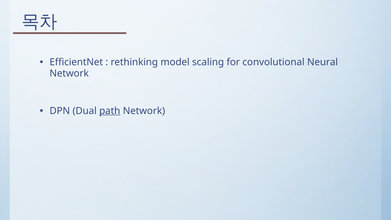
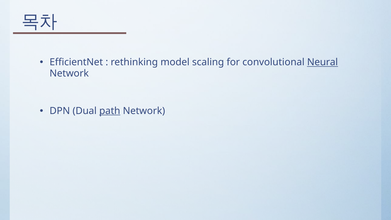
Neural underline: none -> present (322, 62)
